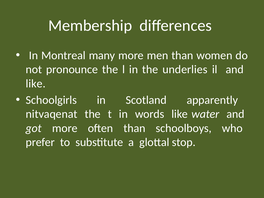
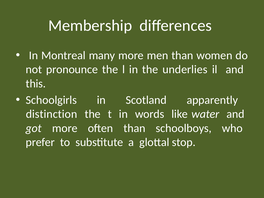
like: like -> this (36, 84)
nitvaqenat: nitvaqenat -> distinction (52, 114)
